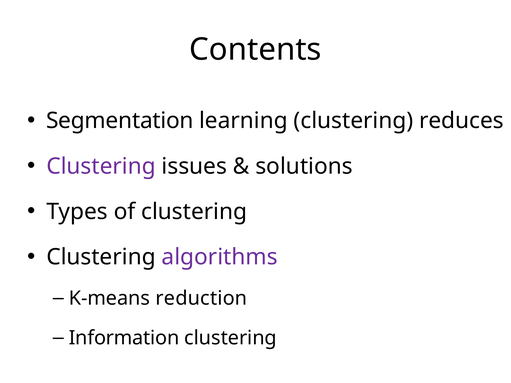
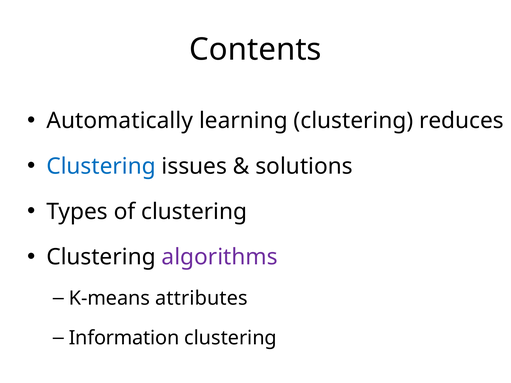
Segmentation: Segmentation -> Automatically (120, 121)
Clustering colour: purple -> blue (101, 166)
reduction: reduction -> attributes (201, 298)
